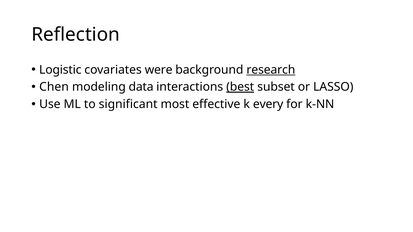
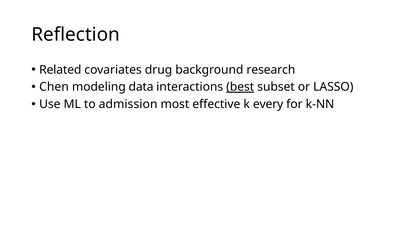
Logistic: Logistic -> Related (60, 70)
were: were -> drug (159, 70)
research underline: present -> none (271, 70)
significant: significant -> admission (128, 104)
